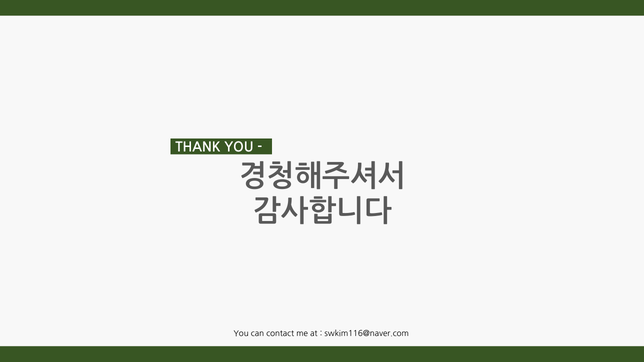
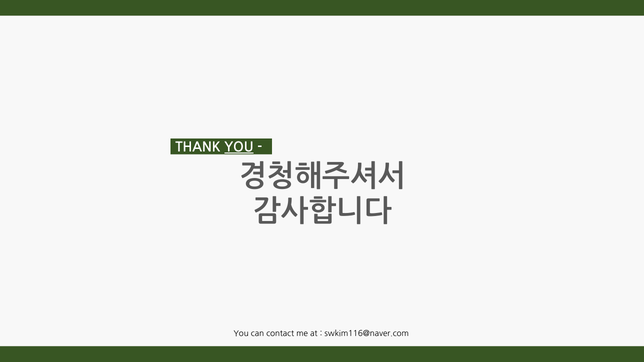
YOU underline: none -> present (239, 147)
